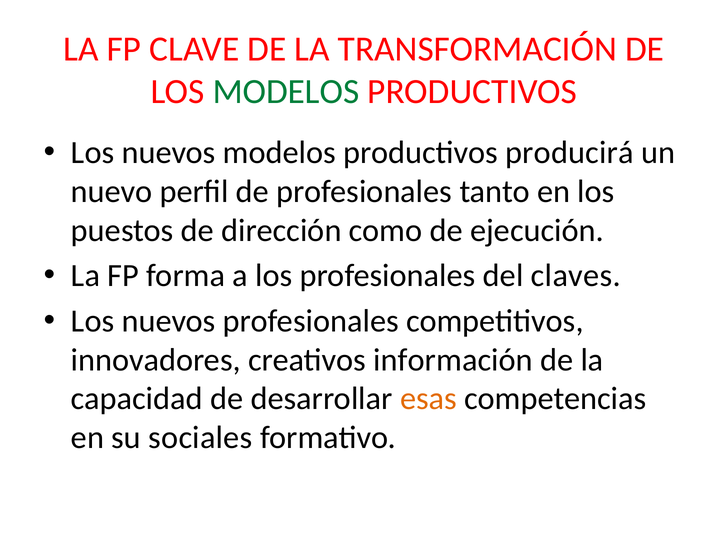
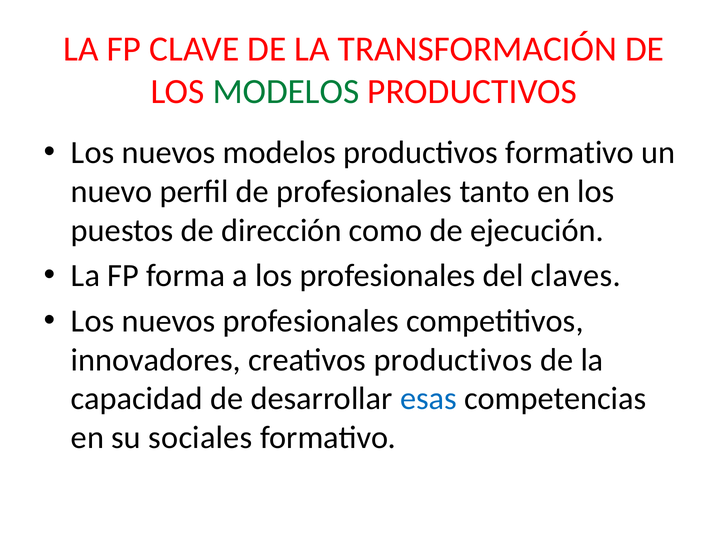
productivos producirá: producirá -> formativo (570, 153)
creativos información: información -> productivos (453, 360)
esas colour: orange -> blue (428, 399)
